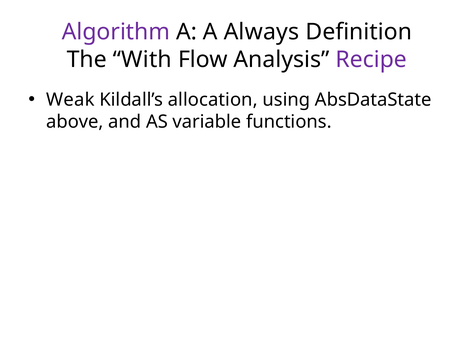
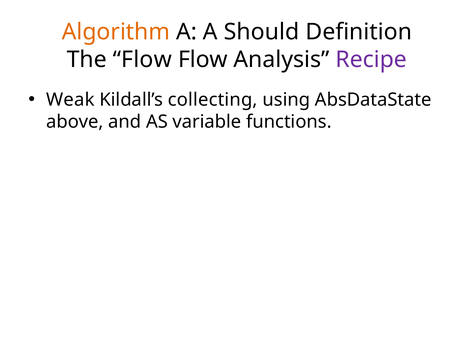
Algorithm colour: purple -> orange (116, 32)
Always: Always -> Should (262, 32)
The With: With -> Flow (142, 60)
allocation: allocation -> collecting (213, 100)
